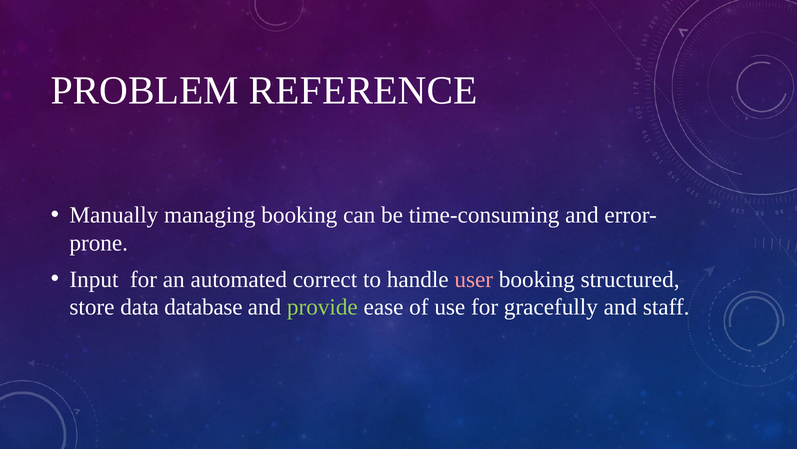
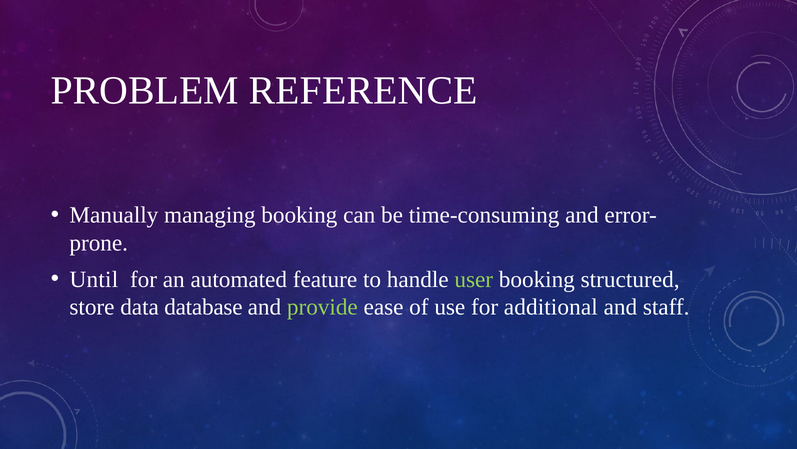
Input: Input -> Until (94, 279)
correct: correct -> feature (325, 279)
user colour: pink -> light green (474, 279)
gracefully: gracefully -> additional (551, 307)
